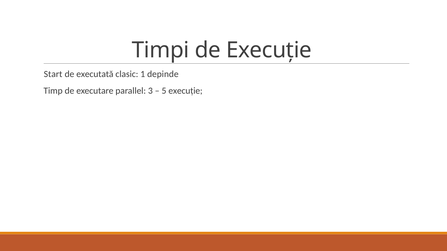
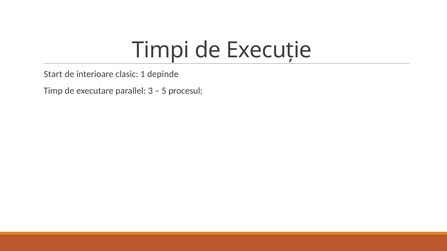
executată: executată -> interioare (95, 74)
5 execuție: execuție -> procesul (185, 91)
